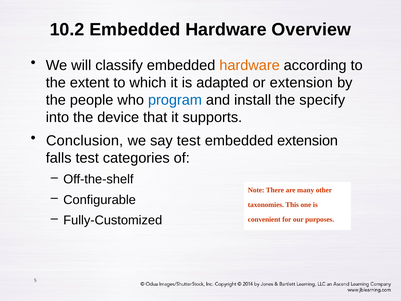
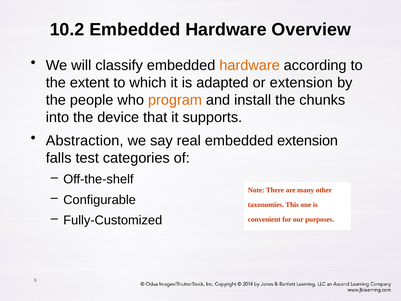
program colour: blue -> orange (175, 100)
specify: specify -> chunks (322, 100)
Conclusion: Conclusion -> Abstraction (85, 140)
say test: test -> real (189, 140)
